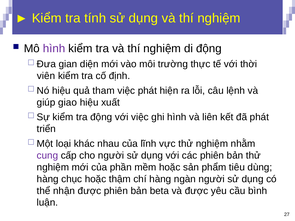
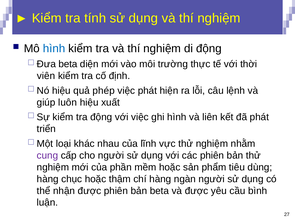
hình colour: purple -> blue (54, 49)
Đưa gian: gian -> beta (68, 64)
tham: tham -> phép (104, 91)
giao: giao -> luôn (68, 102)
